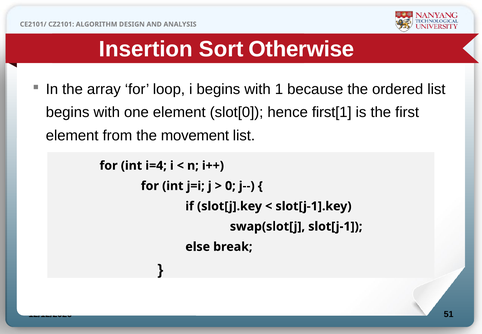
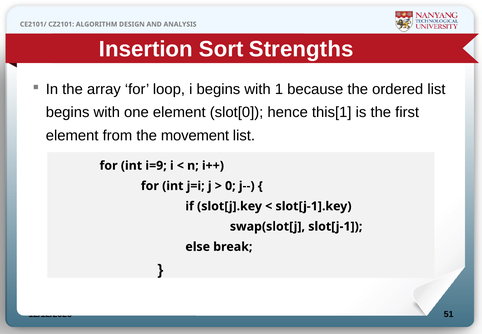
Otherwise: Otherwise -> Strengths (301, 49)
first[1: first[1 -> this[1 (332, 112)
i=4: i=4 -> i=9 (156, 166)
